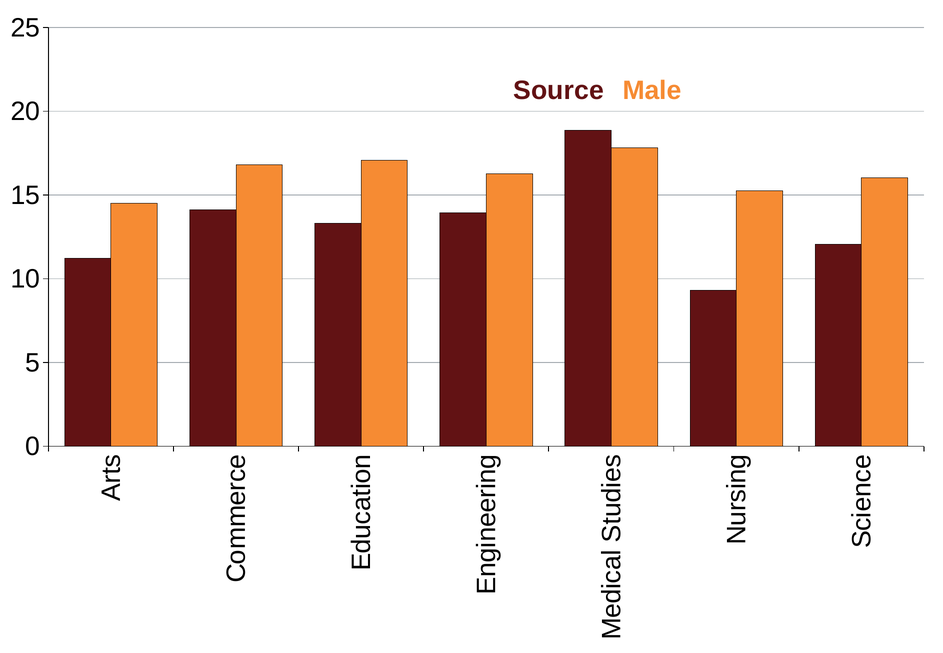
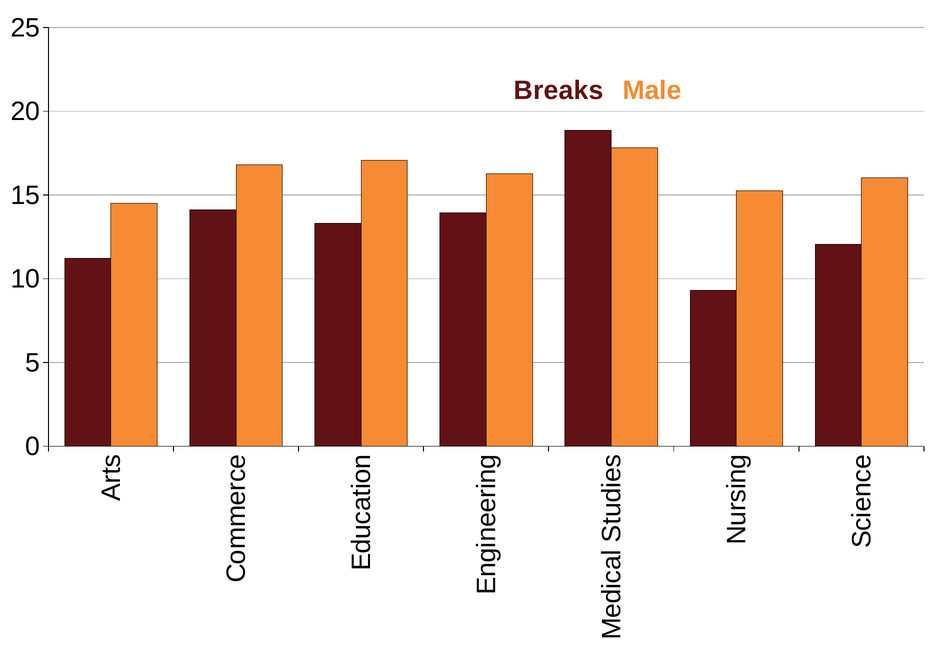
Source: Source -> Breaks (559, 91)
